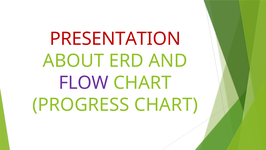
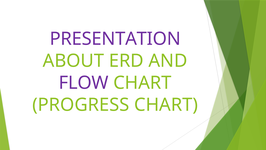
PRESENTATION colour: red -> purple (115, 39)
